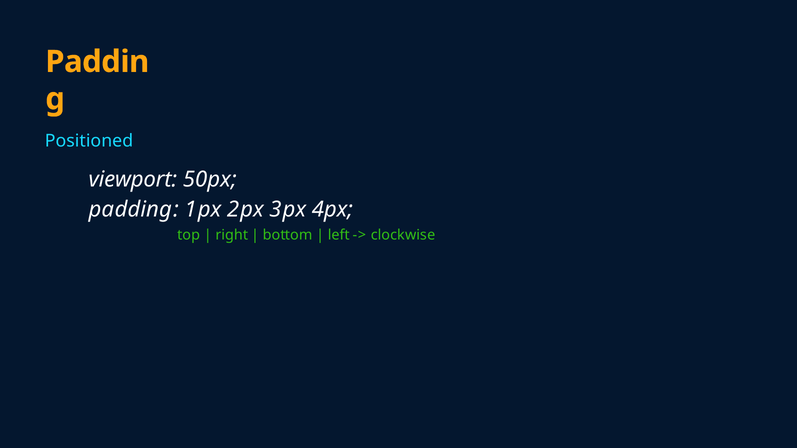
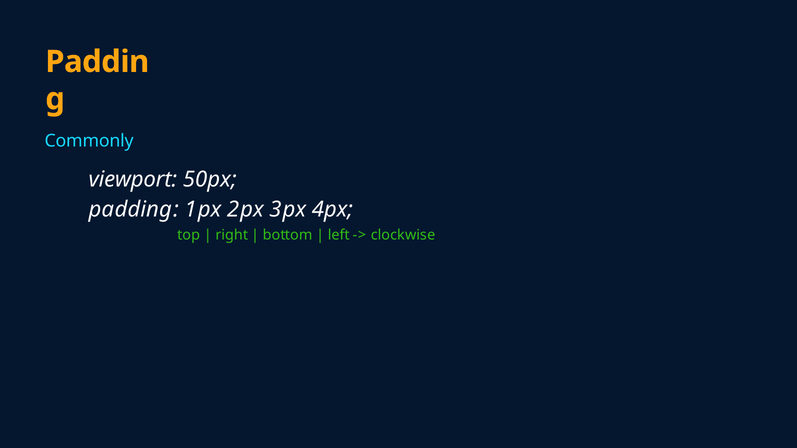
Positioned: Positioned -> Commonly (89, 141)
